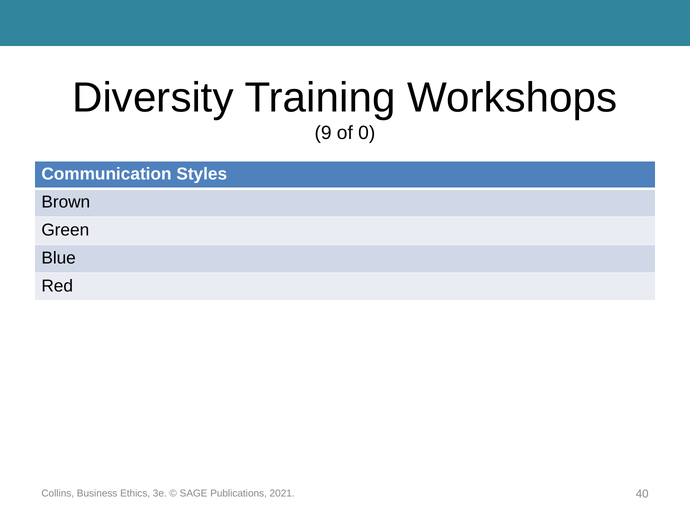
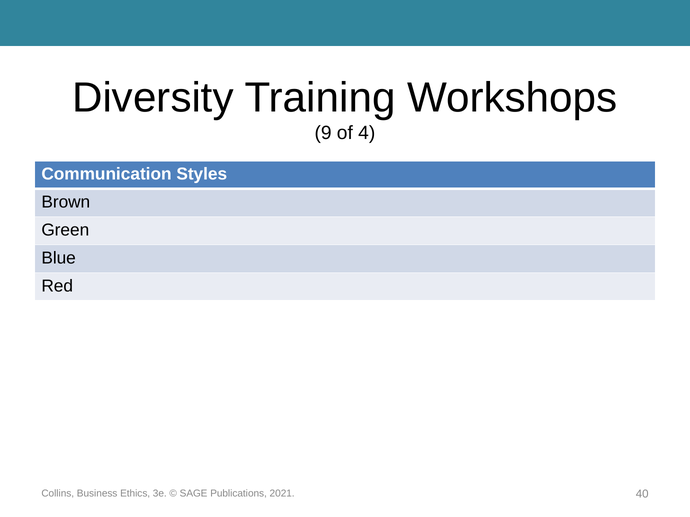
0: 0 -> 4 (367, 133)
